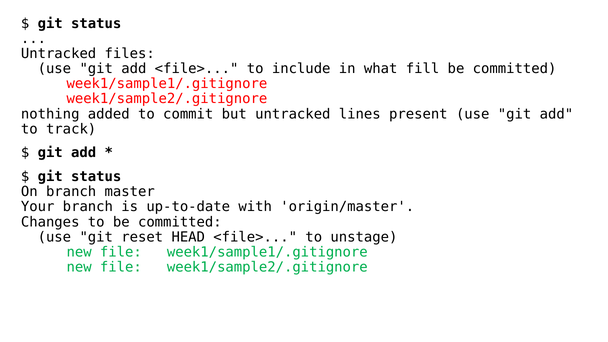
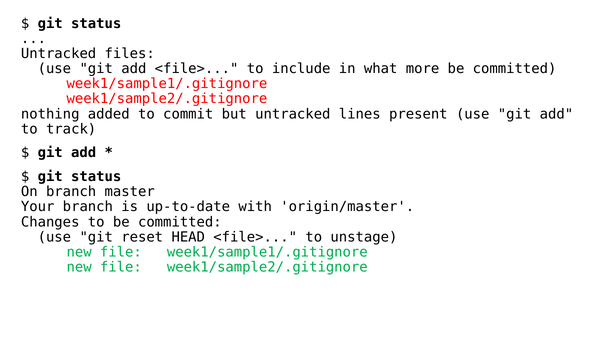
fill: fill -> more (423, 69)
